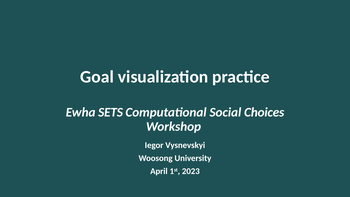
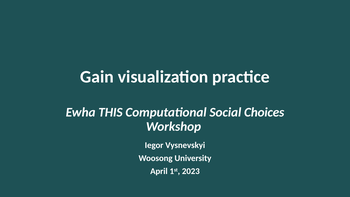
Goal: Goal -> Gain (97, 77)
SETS: SETS -> THIS (110, 112)
